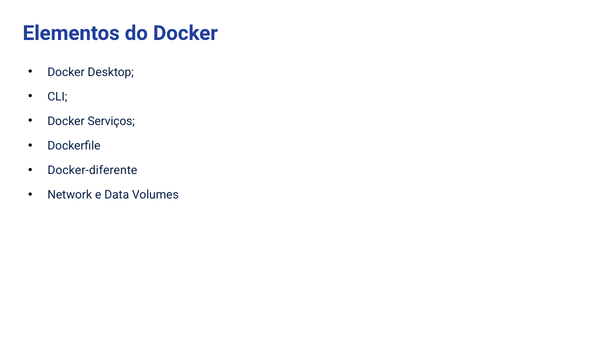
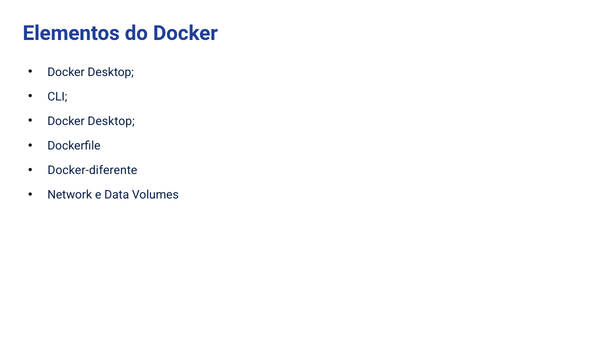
Serviços: Serviços -> Desktop (111, 121)
